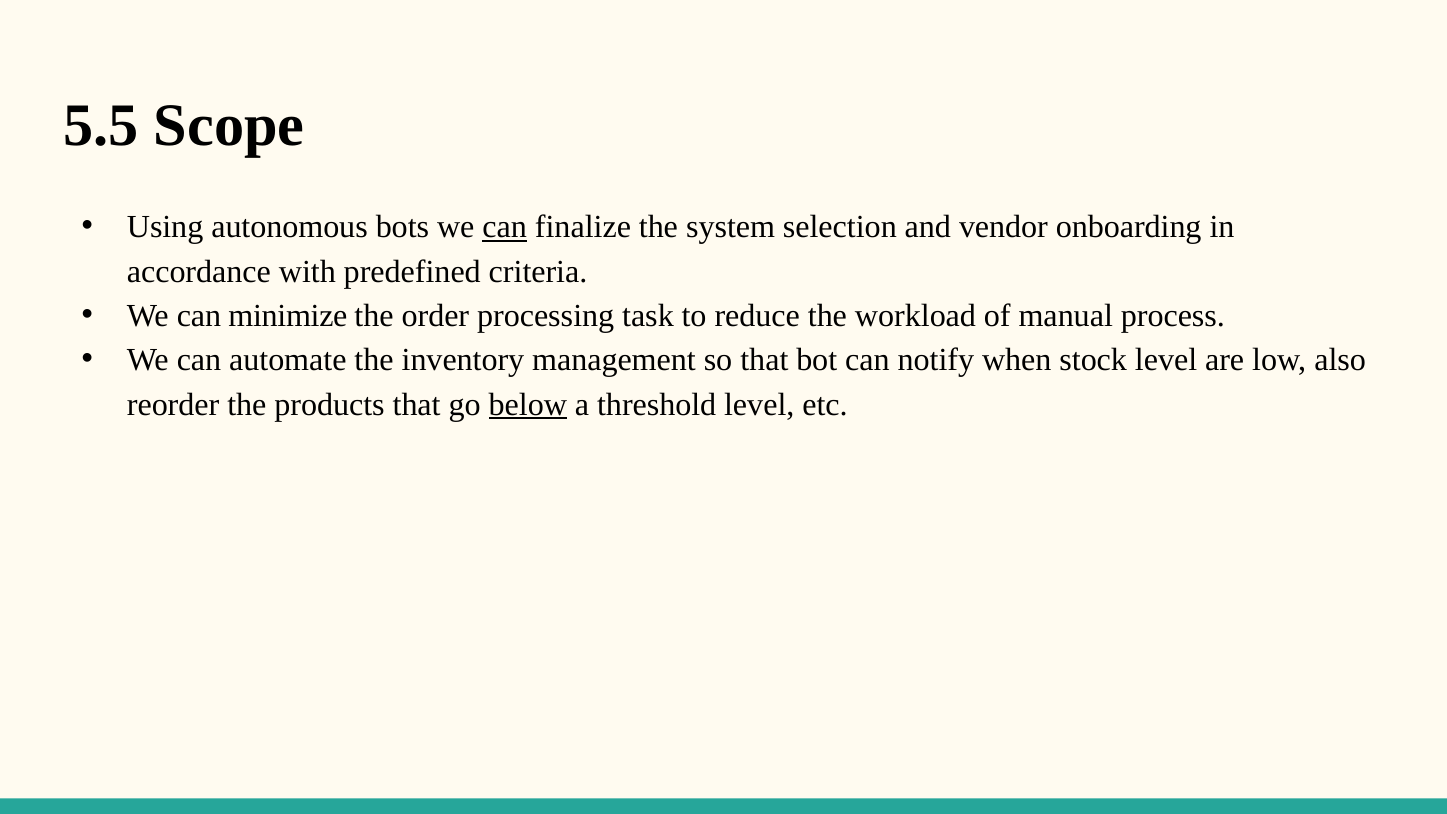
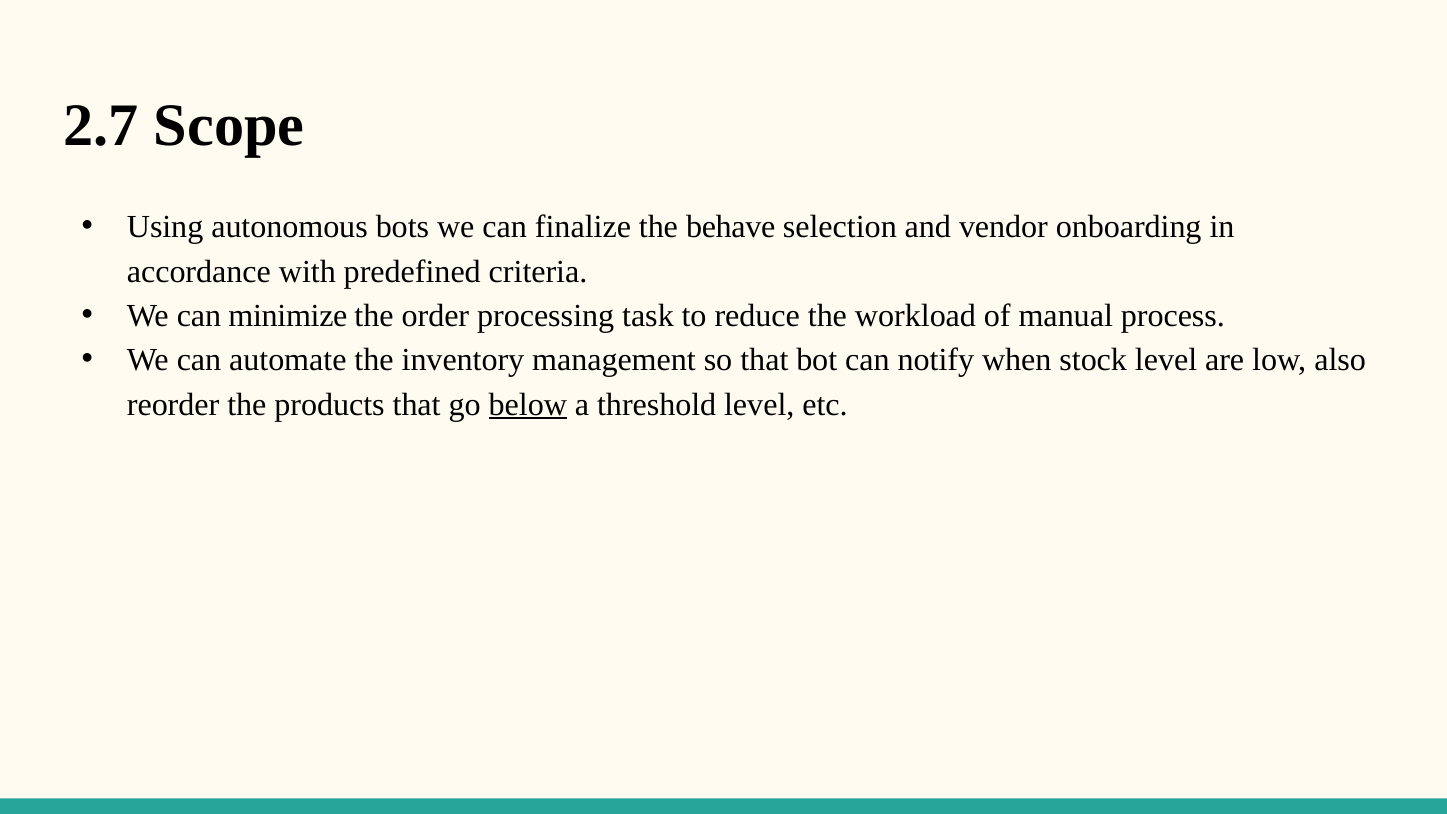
5.5: 5.5 -> 2.7 (101, 125)
can underline: present -> none (505, 227)
system: system -> behave (731, 227)
